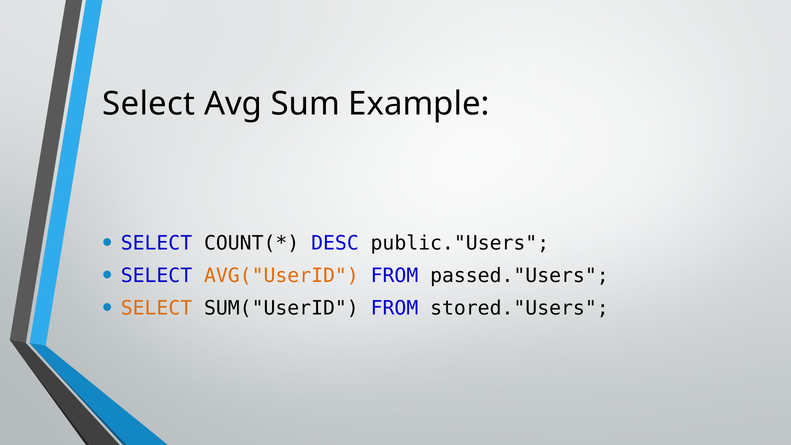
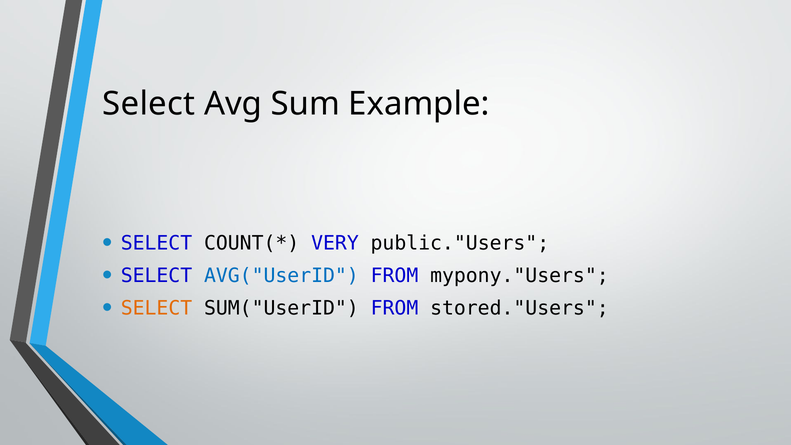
DESC: DESC -> VERY (335, 243)
AVG("UserID colour: orange -> blue (281, 276)
passed."Users: passed."Users -> mypony."Users (519, 276)
